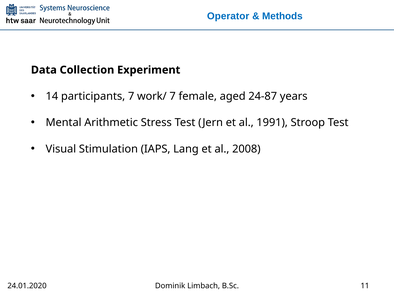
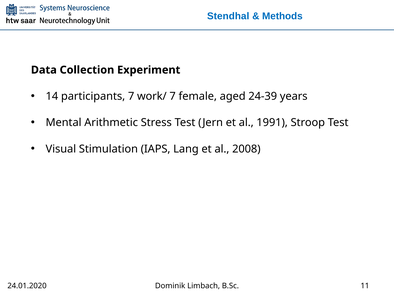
Operator: Operator -> Stendhal (228, 16)
24-87: 24-87 -> 24-39 (263, 96)
